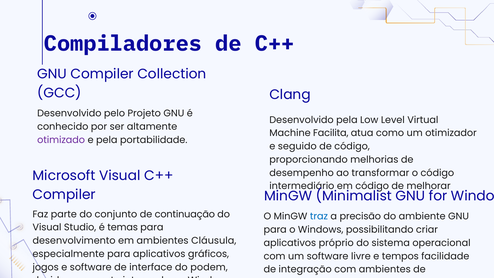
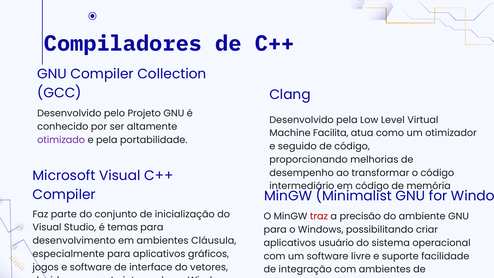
melhorar: melhorar -> memória (429, 186)
continuação: continuação -> inicialização (185, 214)
traz colour: blue -> red (319, 216)
próprio: próprio -> usuário (336, 243)
e tempos: tempos -> suporte (400, 256)
podem: podem -> vetores (209, 267)
